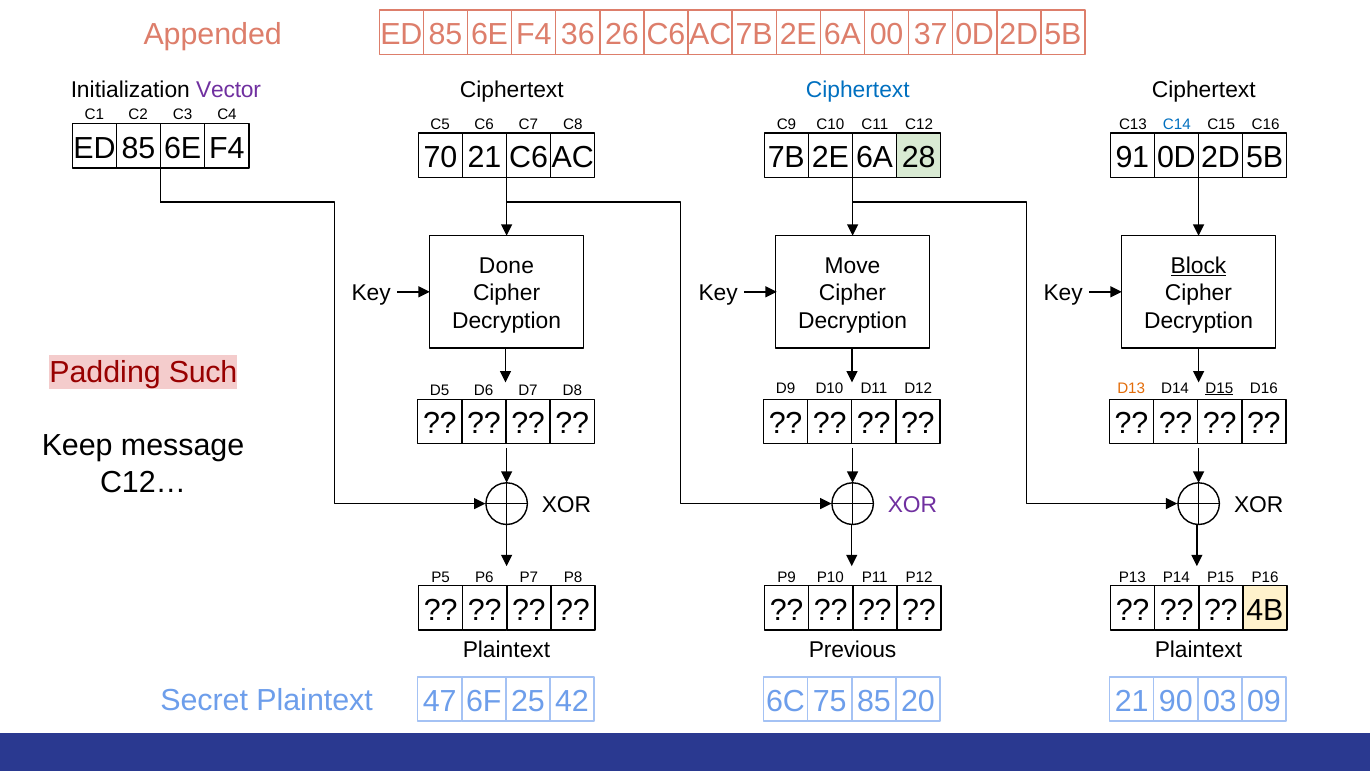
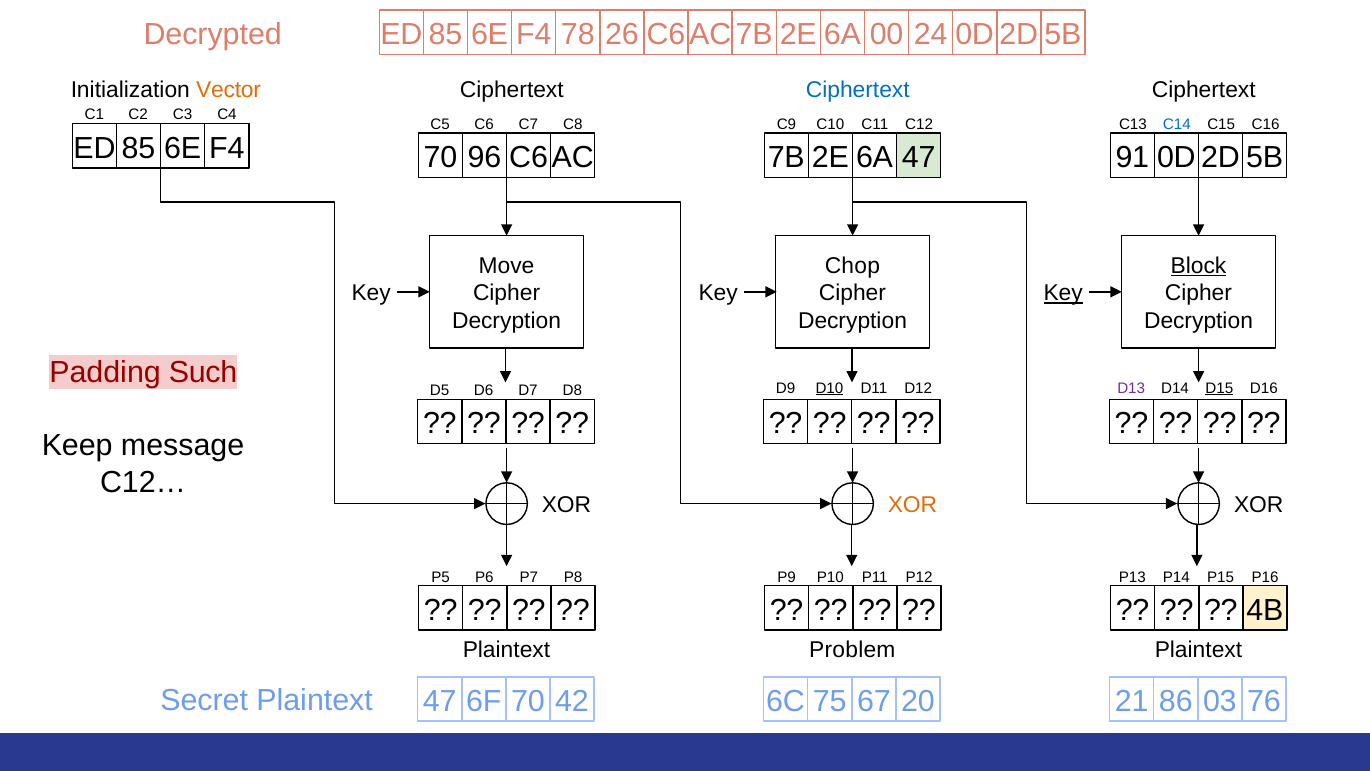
Appended: Appended -> Decrypted (213, 34)
36: 36 -> 78 (578, 34)
37: 37 -> 24 (931, 34)
Vector colour: purple -> orange (229, 90)
70 21: 21 -> 96 (485, 157)
28: 28 -> 47 (919, 157)
Done: Done -> Move (507, 266)
Move: Move -> Chop (852, 266)
Key underline: none -> present (1063, 293)
D10 underline: none -> present (829, 388)
D13 colour: orange -> purple (1131, 388)
XOR colour: purple -> orange (912, 505)
Previous: Previous -> Problem (852, 650)
6F 25: 25 -> 70 (528, 701)
85: 85 -> 67 (874, 701)
90: 90 -> 86 (1176, 701)
09: 09 -> 76 (1264, 701)
